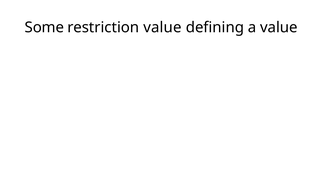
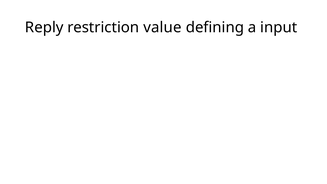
Some: Some -> Reply (44, 27)
a value: value -> input (279, 27)
